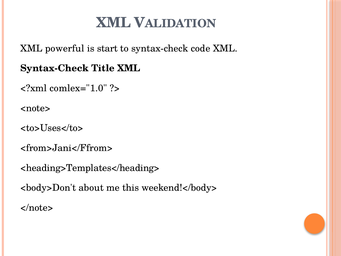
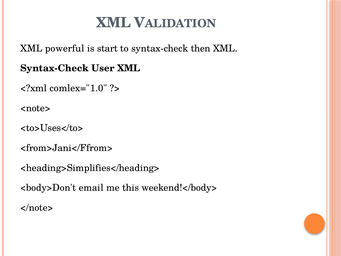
code: code -> then (201, 48)
Title: Title -> User (103, 68)
<heading>Templates</heading>: <heading>Templates</heading> -> <heading>Simplifies</heading> (90, 168)
about: about -> email (91, 188)
